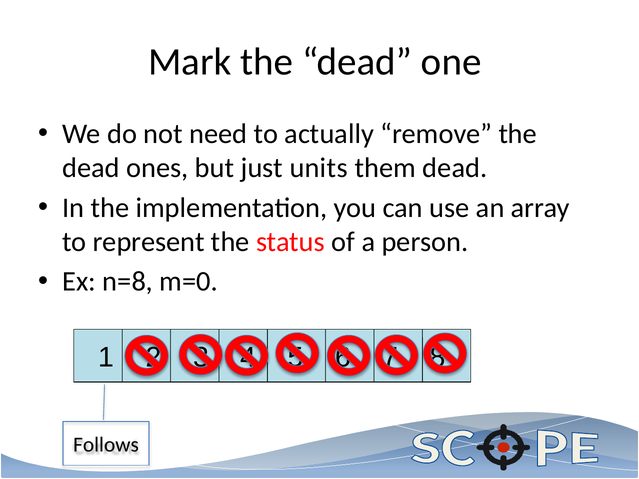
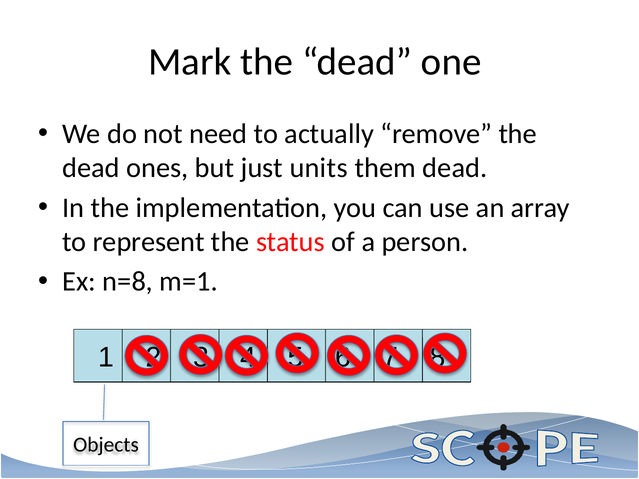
m=0: m=0 -> m=1 (189, 282)
Follows: Follows -> Objects (106, 445)
